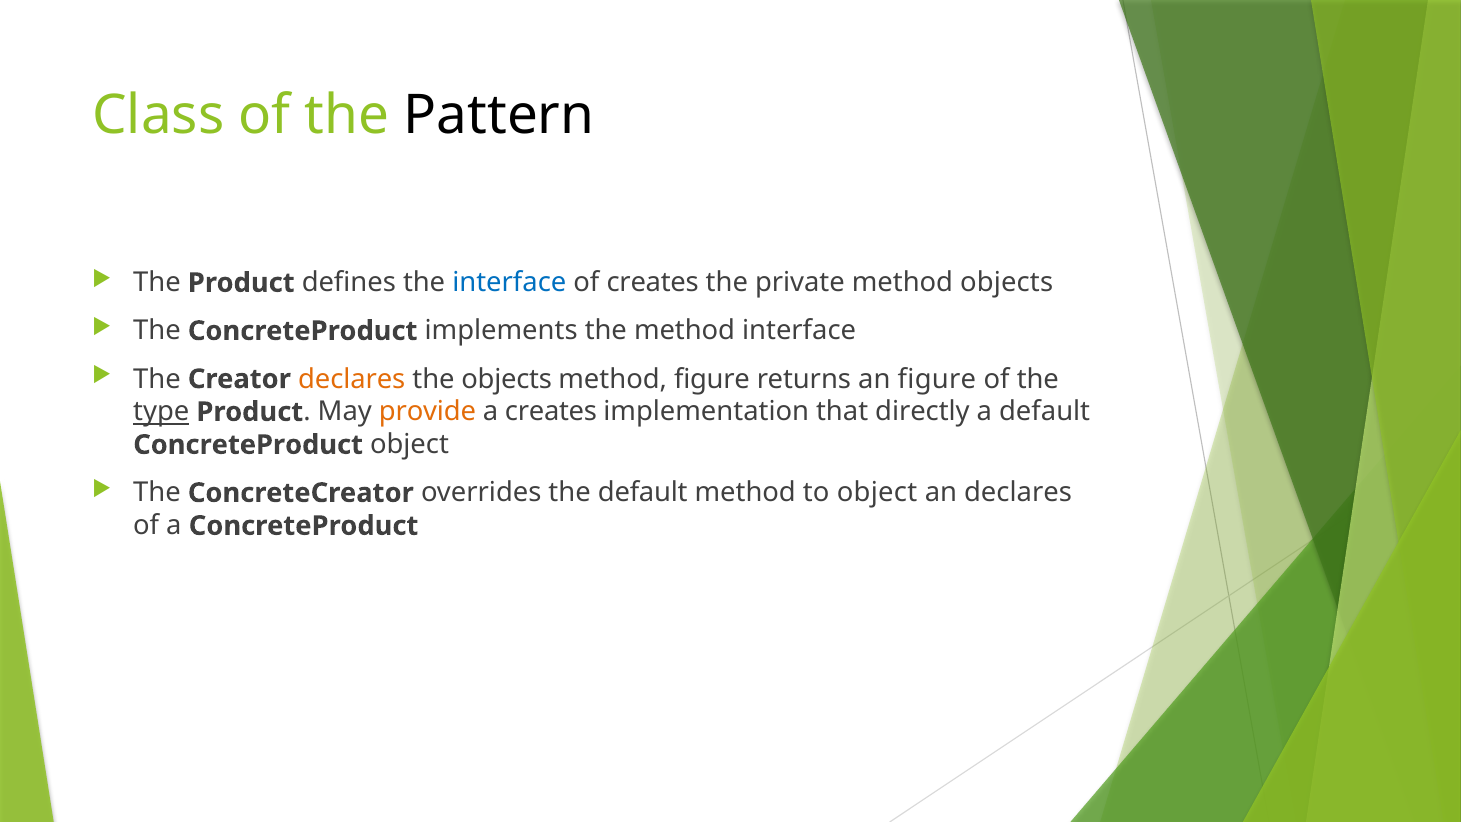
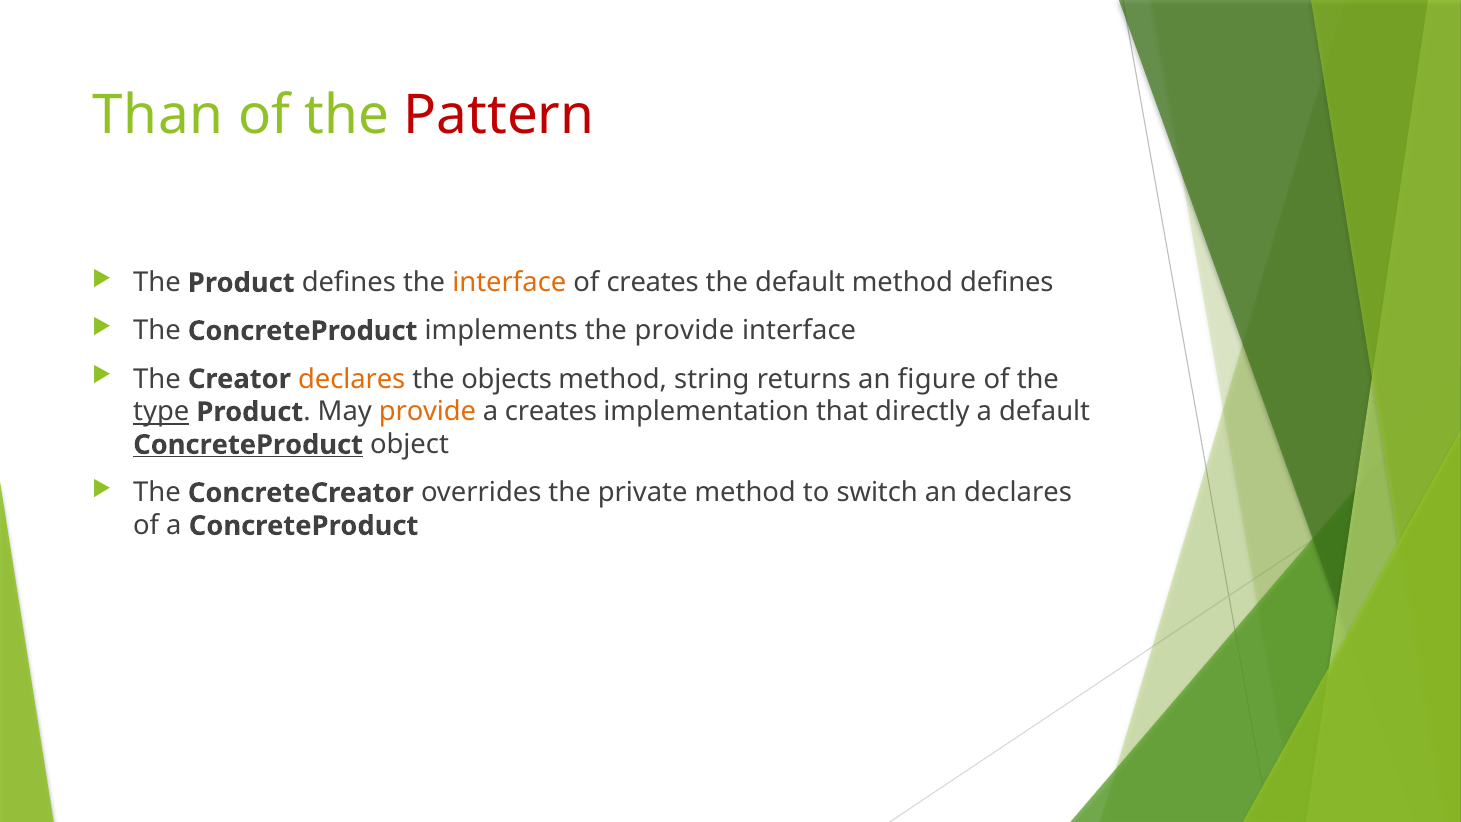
Class: Class -> Than (158, 115)
Pattern colour: black -> red (499, 115)
interface colour: blue -> orange (509, 283)
the private: private -> default (800, 283)
method objects: objects -> defines (1007, 283)
the method: method -> provide (684, 331)
method figure: figure -> string (712, 379)
ConcreteProduct underline: none -> present (248, 445)
the default: default -> private (643, 493)
to object: object -> switch (877, 493)
